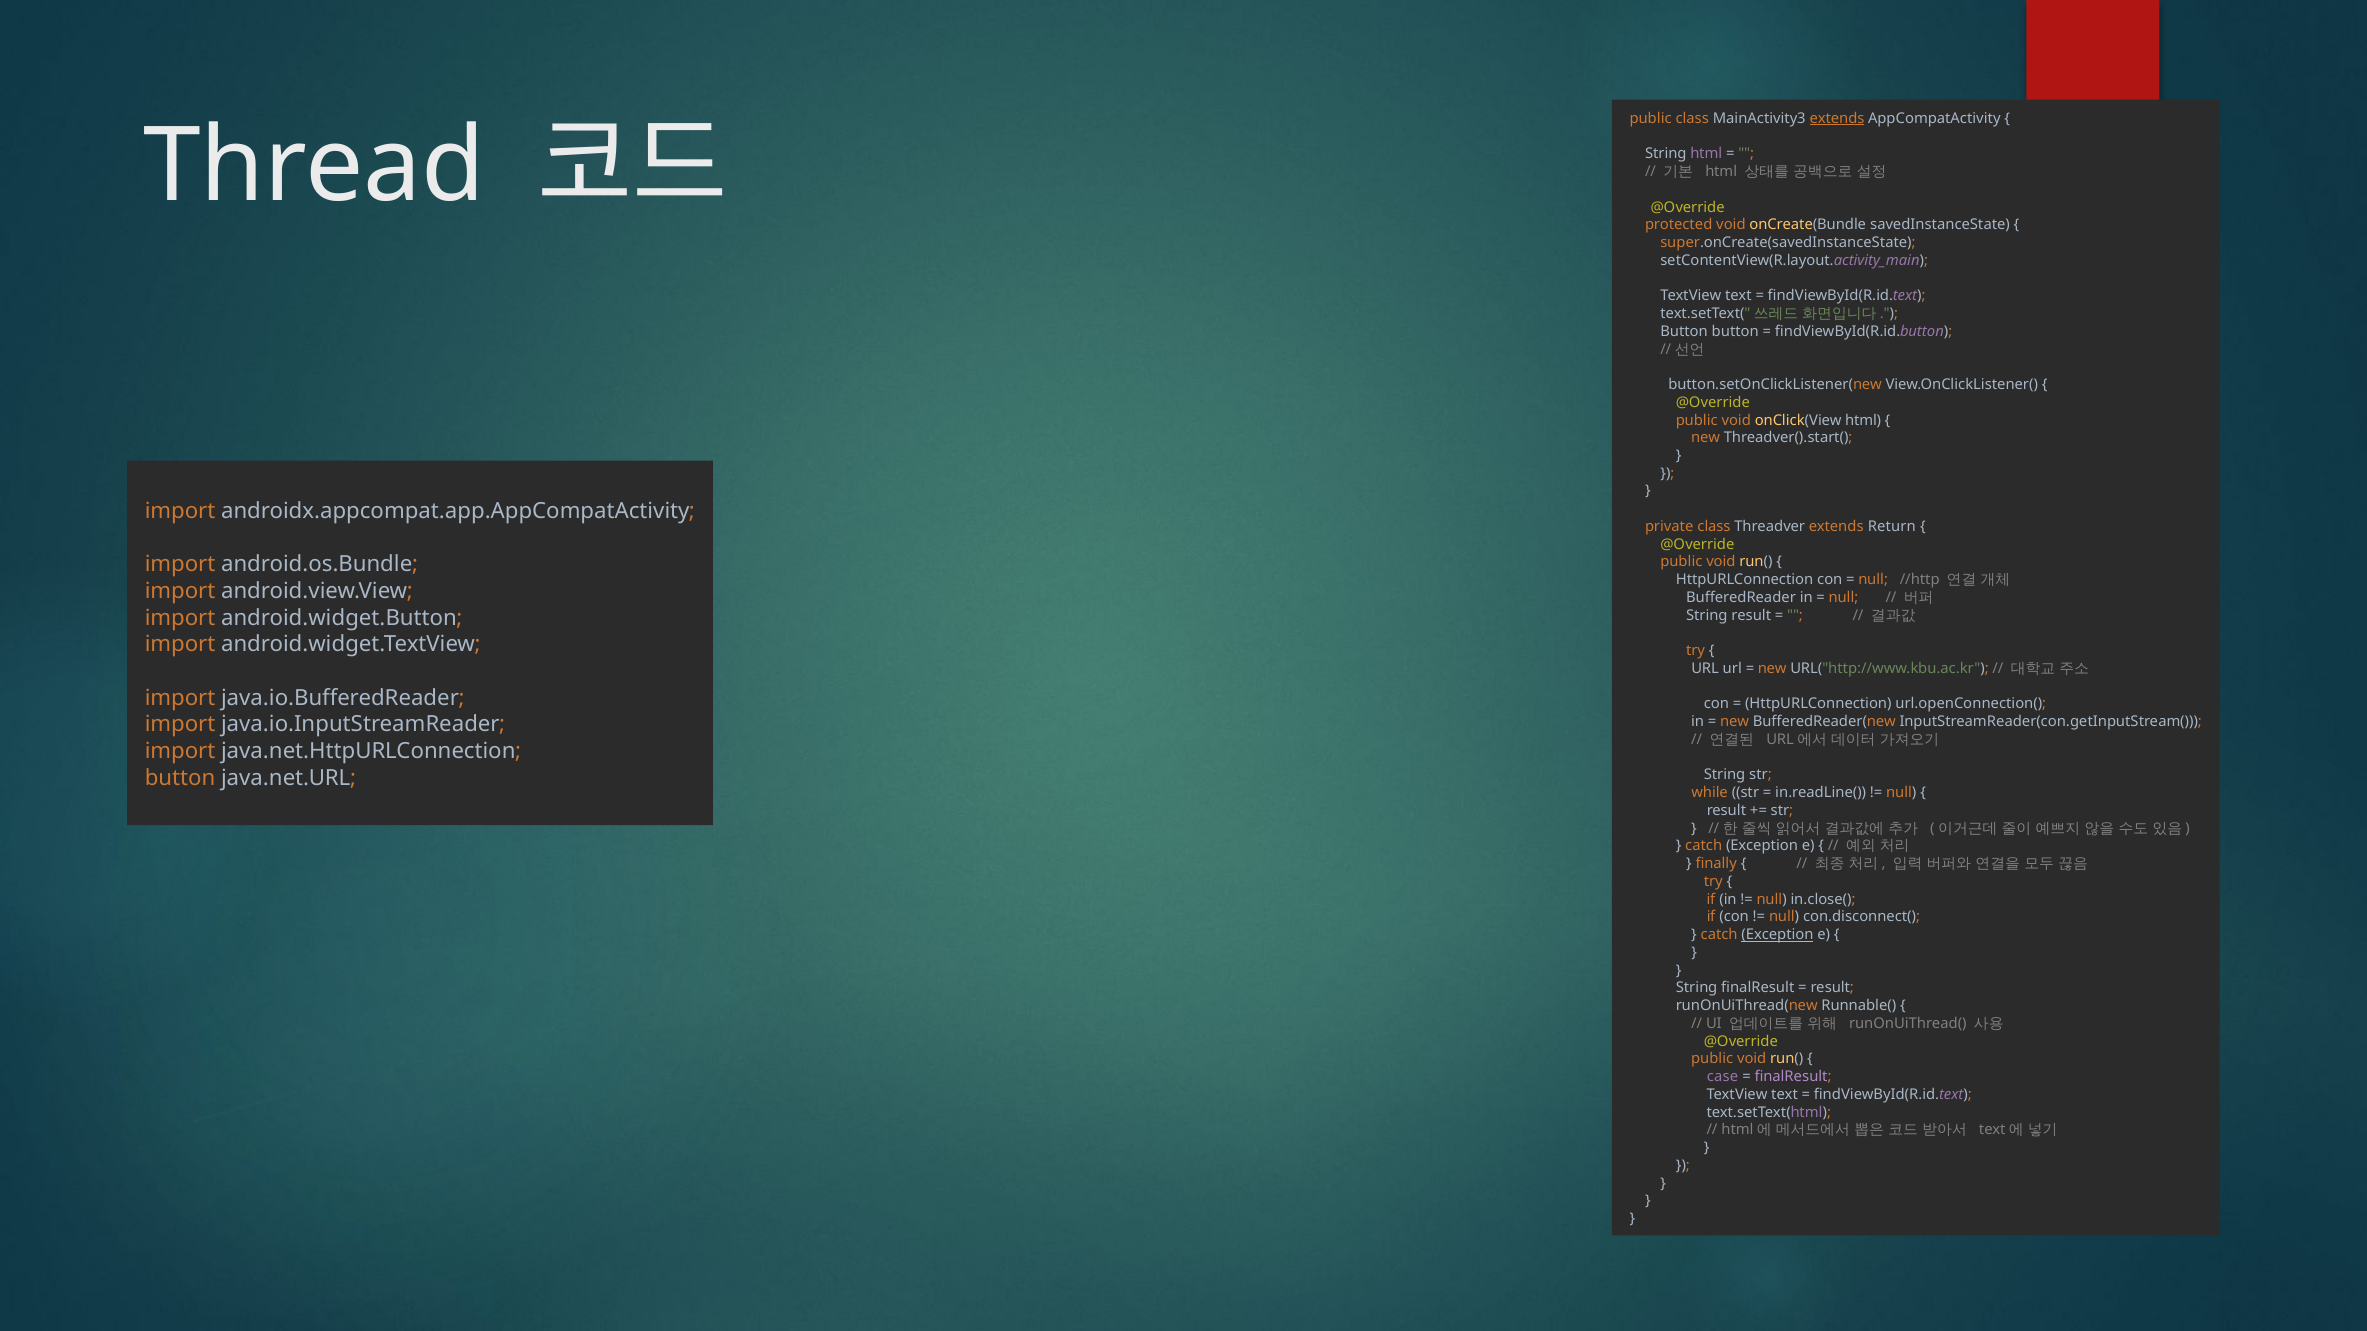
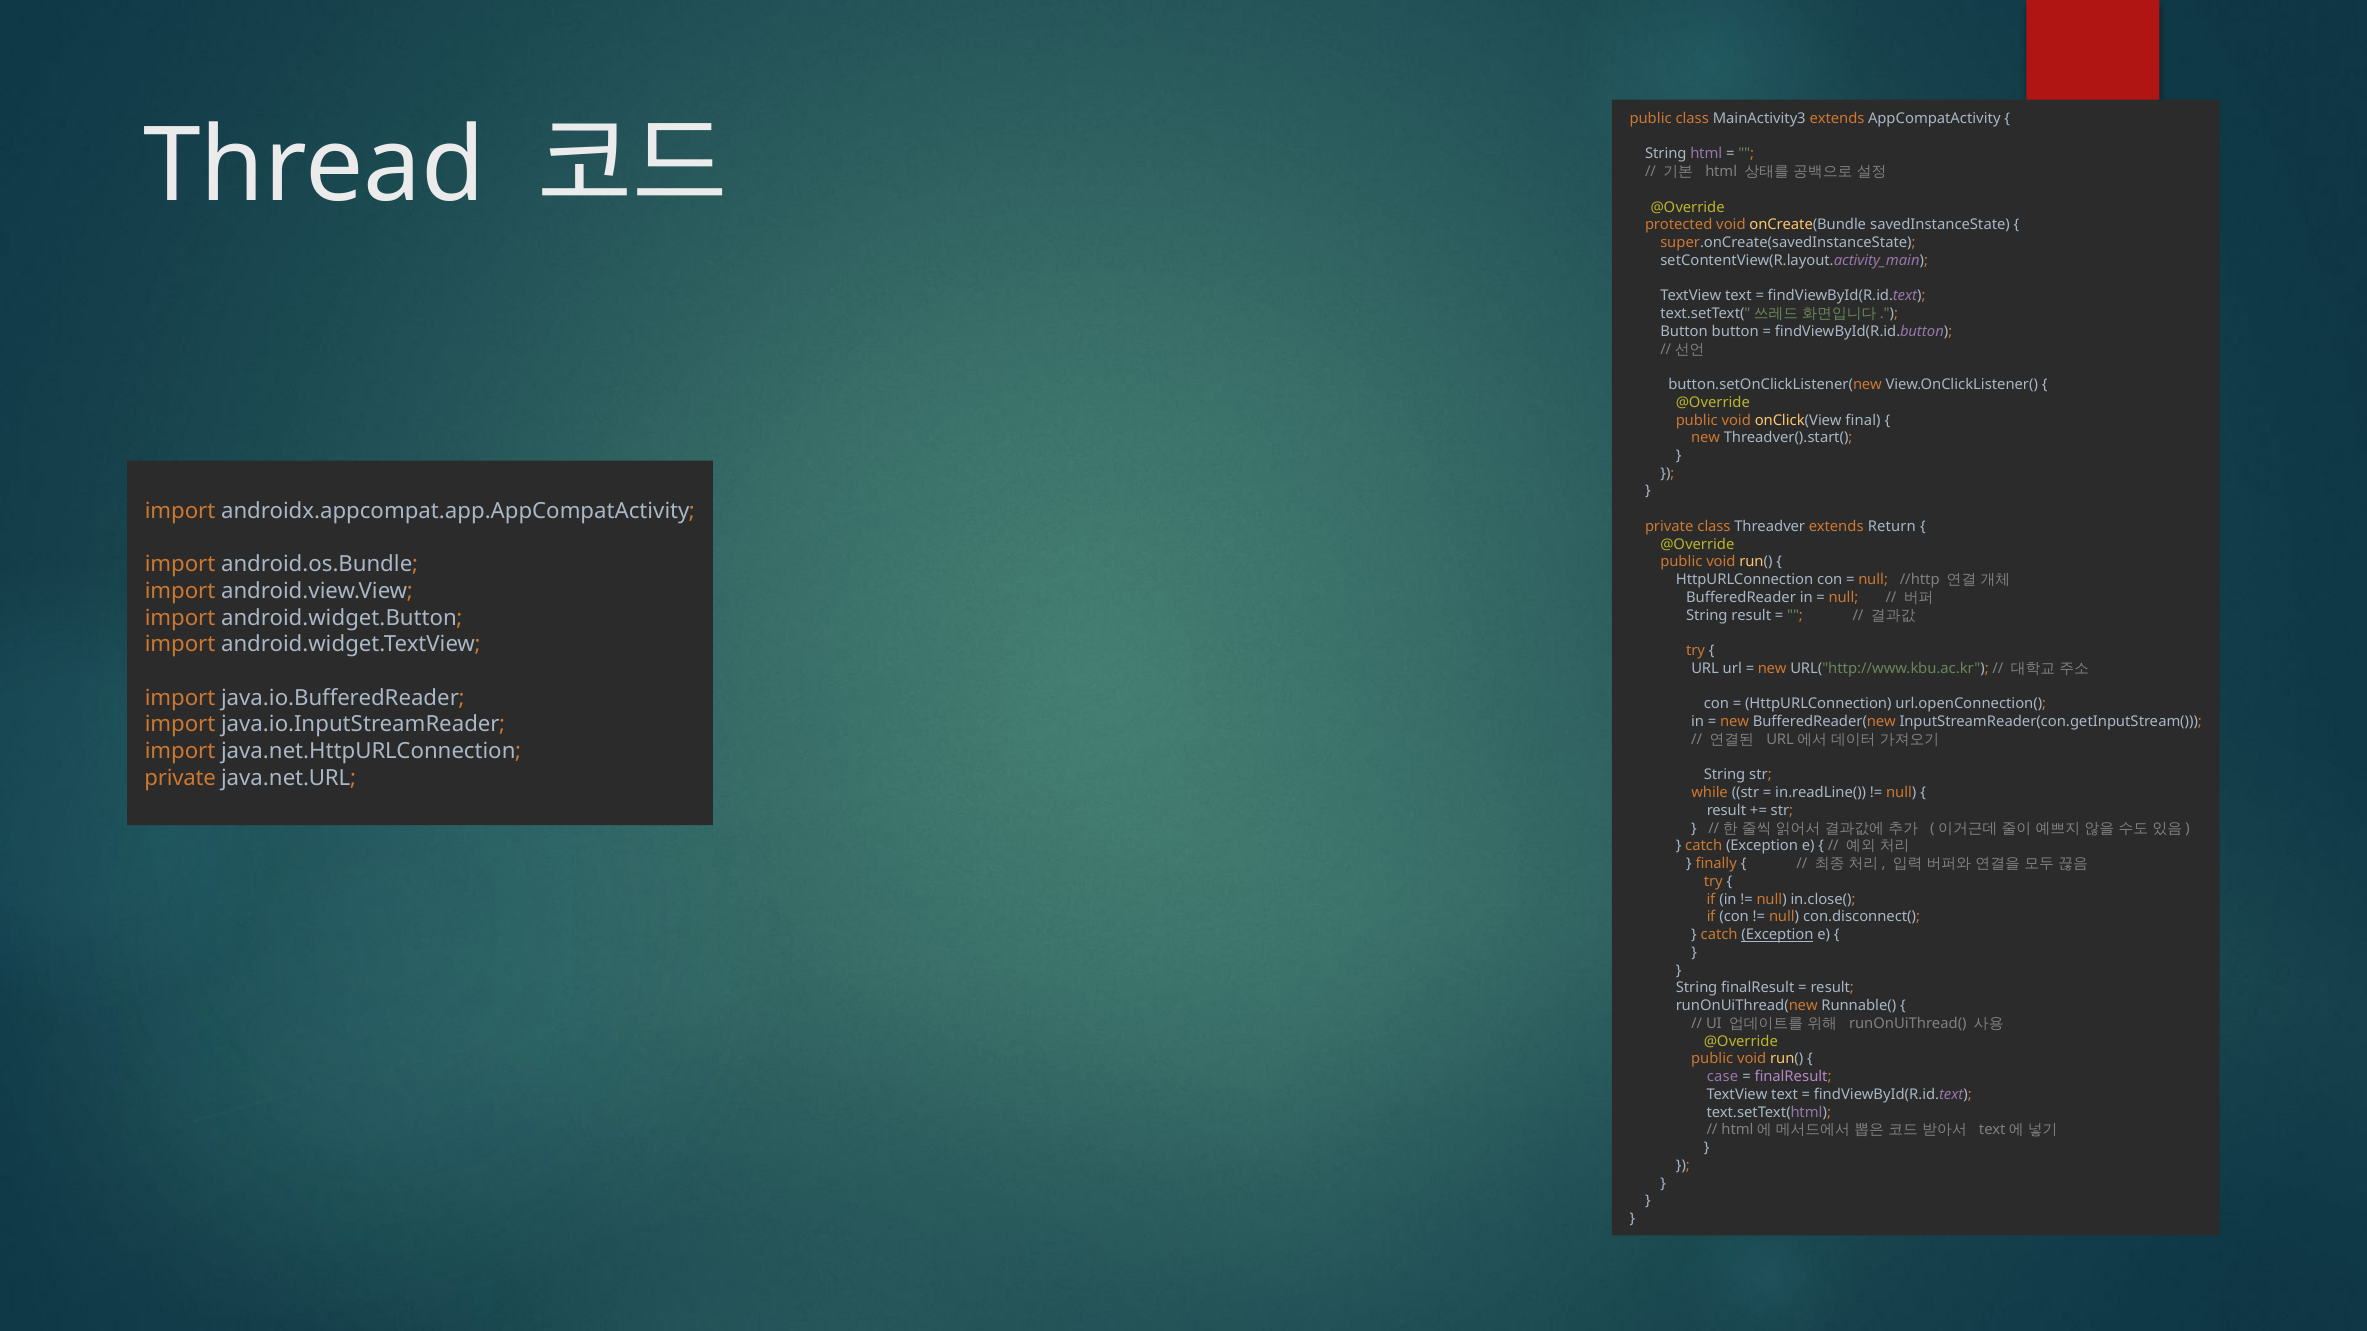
extends underline: present -> none (1837, 118)
onClick(View html: html -> final (1863, 420)
button: button -> private (180, 778)
